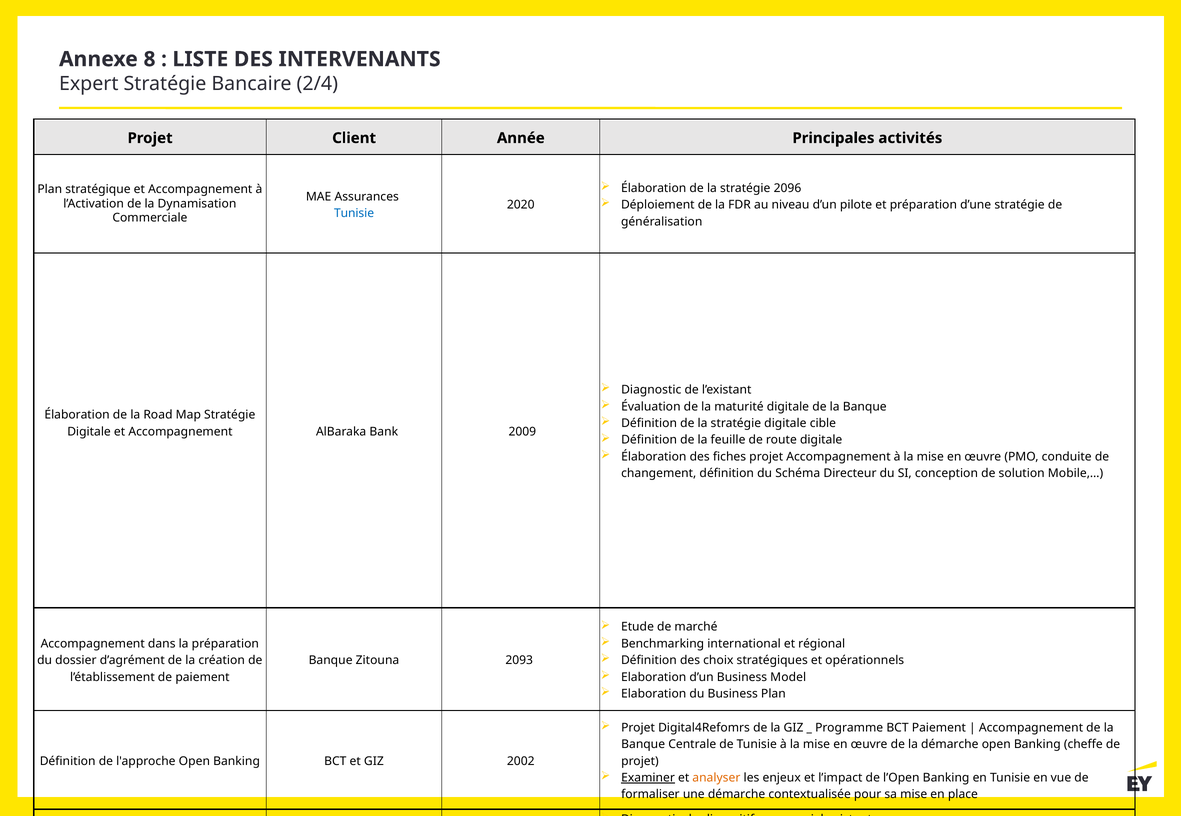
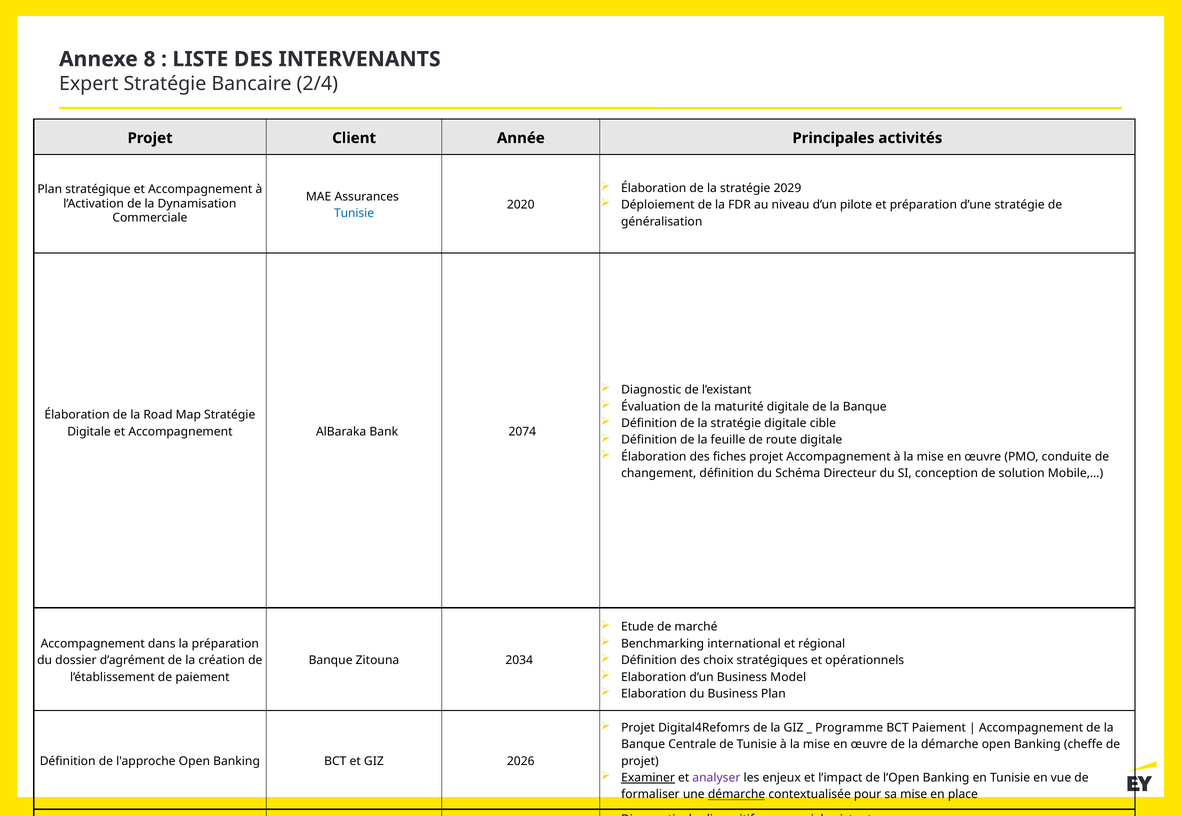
2096: 2096 -> 2029 (787, 188)
2009: 2009 -> 2074 (522, 432)
2093: 2093 -> 2034 (519, 660)
2002: 2002 -> 2026 (521, 761)
analyser colour: orange -> purple (716, 778)
démarche underline: none -> present (737, 794)
